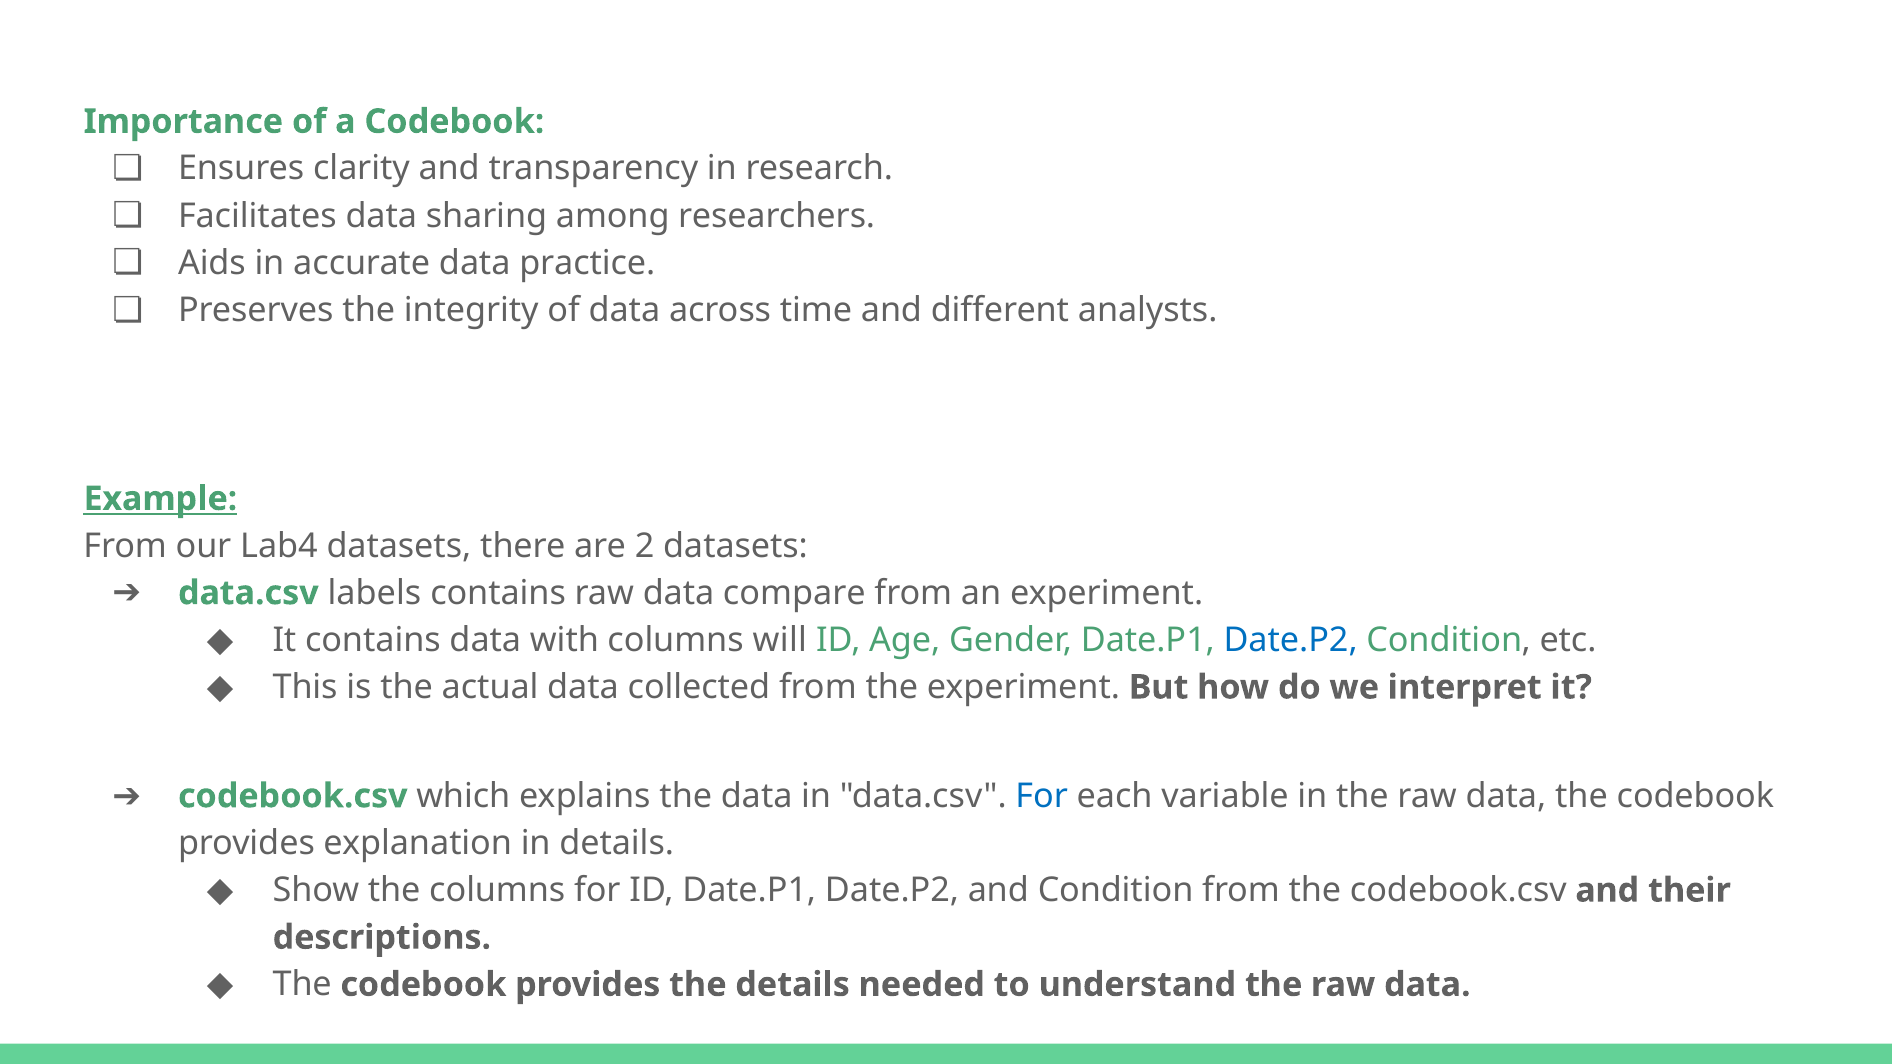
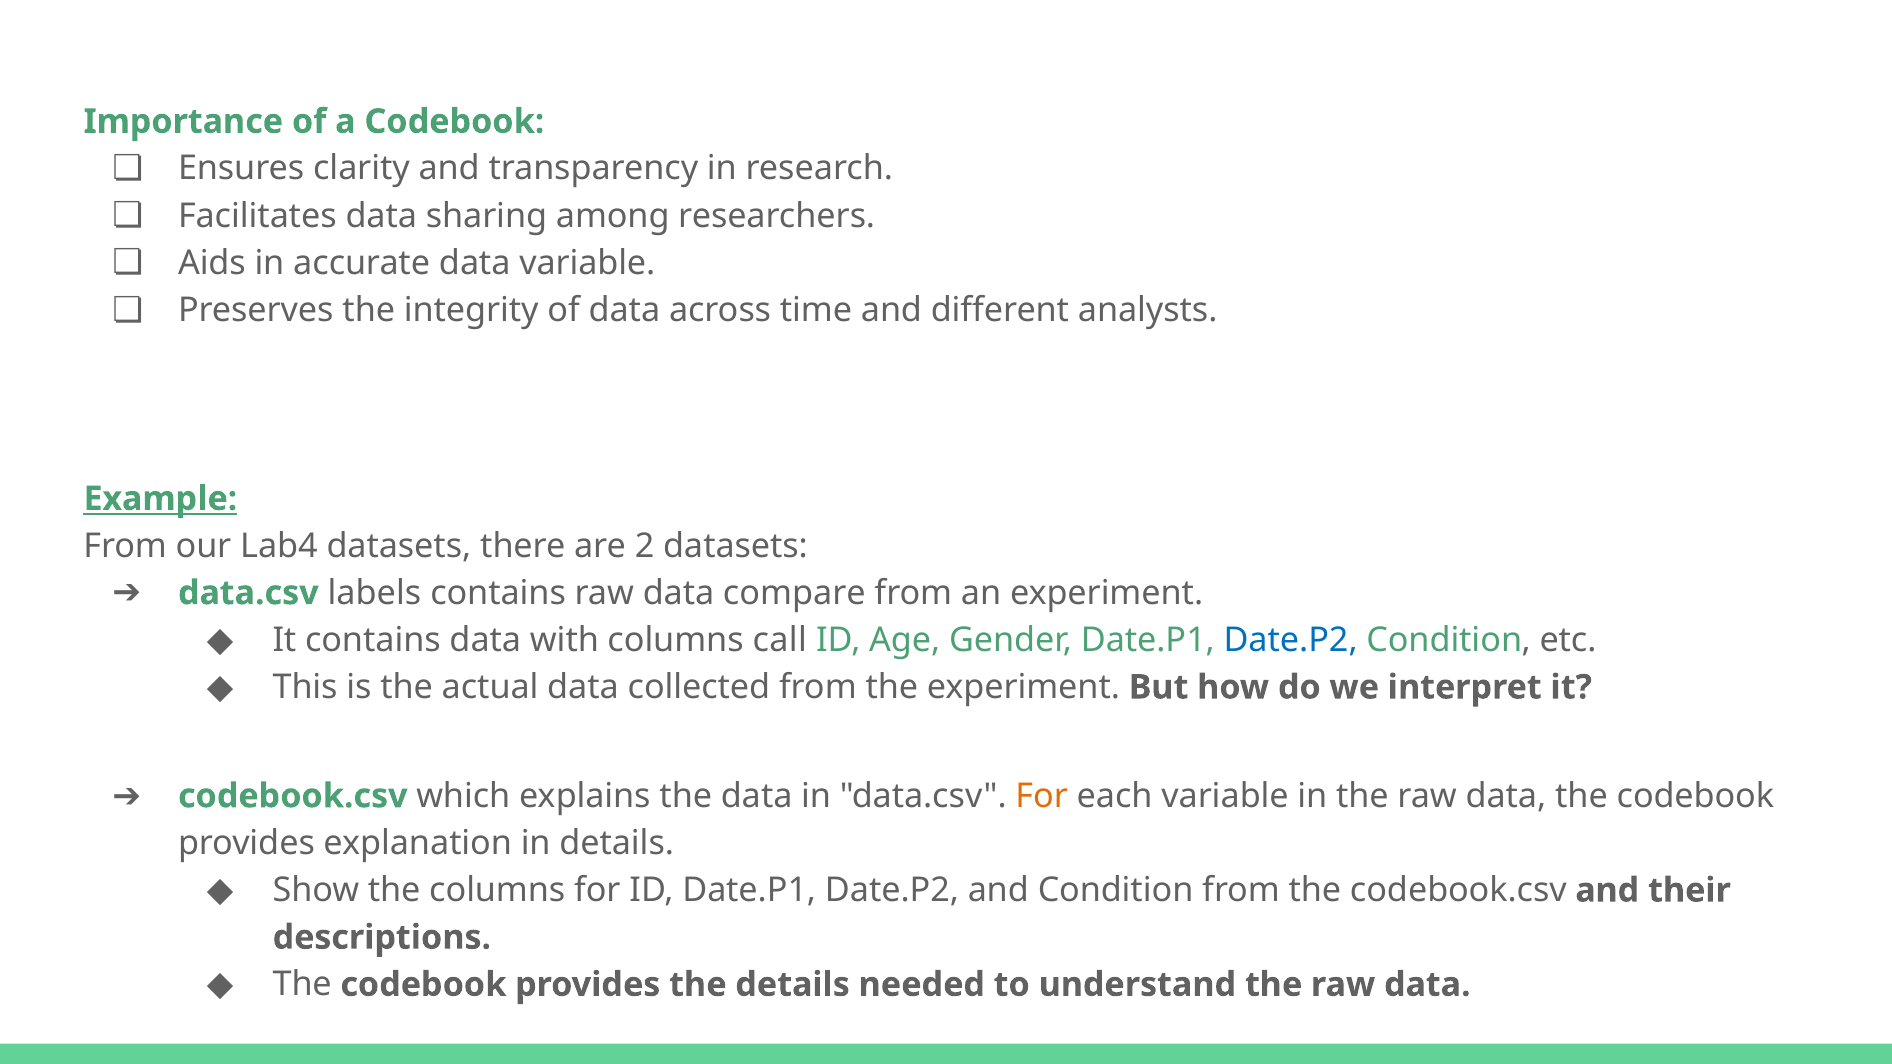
data practice: practice -> variable (587, 263)
will: will -> call (780, 640)
For colour: blue -> orange (1042, 796)
